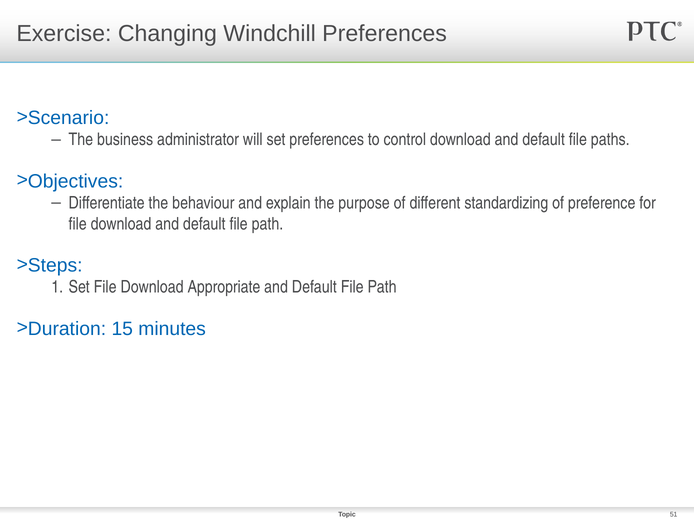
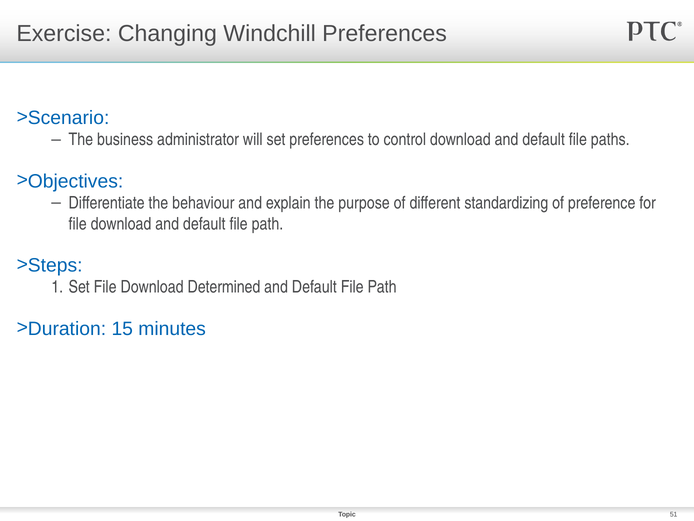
Appropriate: Appropriate -> Determined (224, 287)
